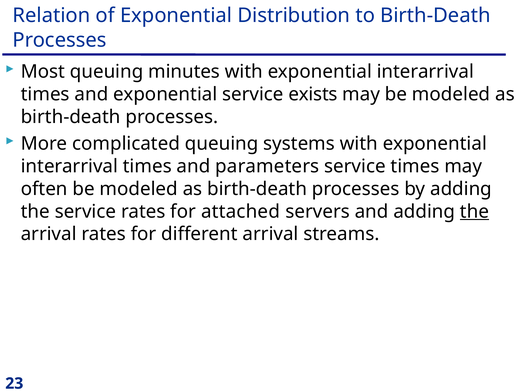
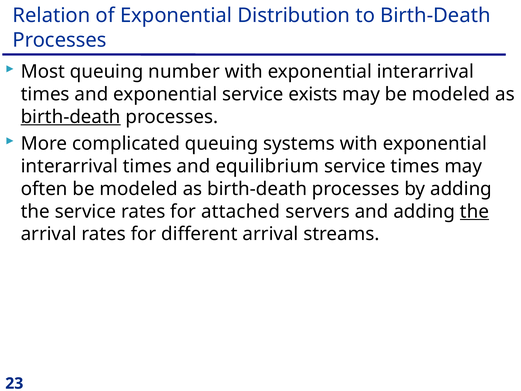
minutes: minutes -> number (184, 72)
birth-death underline: none -> present (71, 117)
parameters: parameters -> equilibrium (267, 166)
